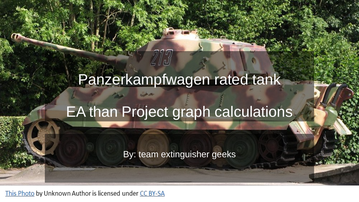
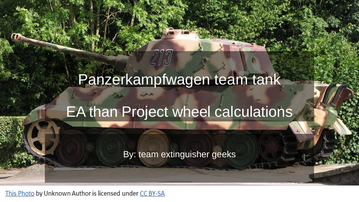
Panzerkampfwagen rated: rated -> team (231, 80)
graph: graph -> wheel (192, 112)
